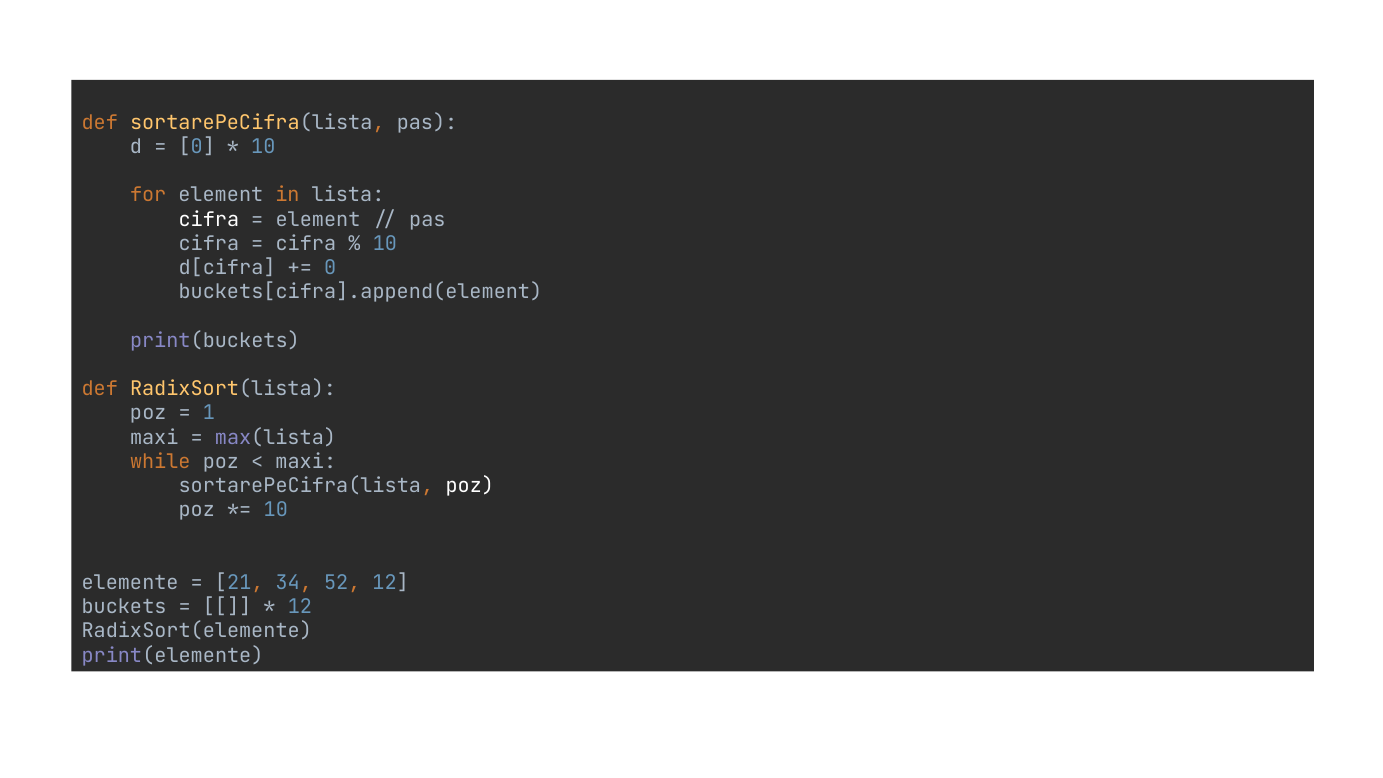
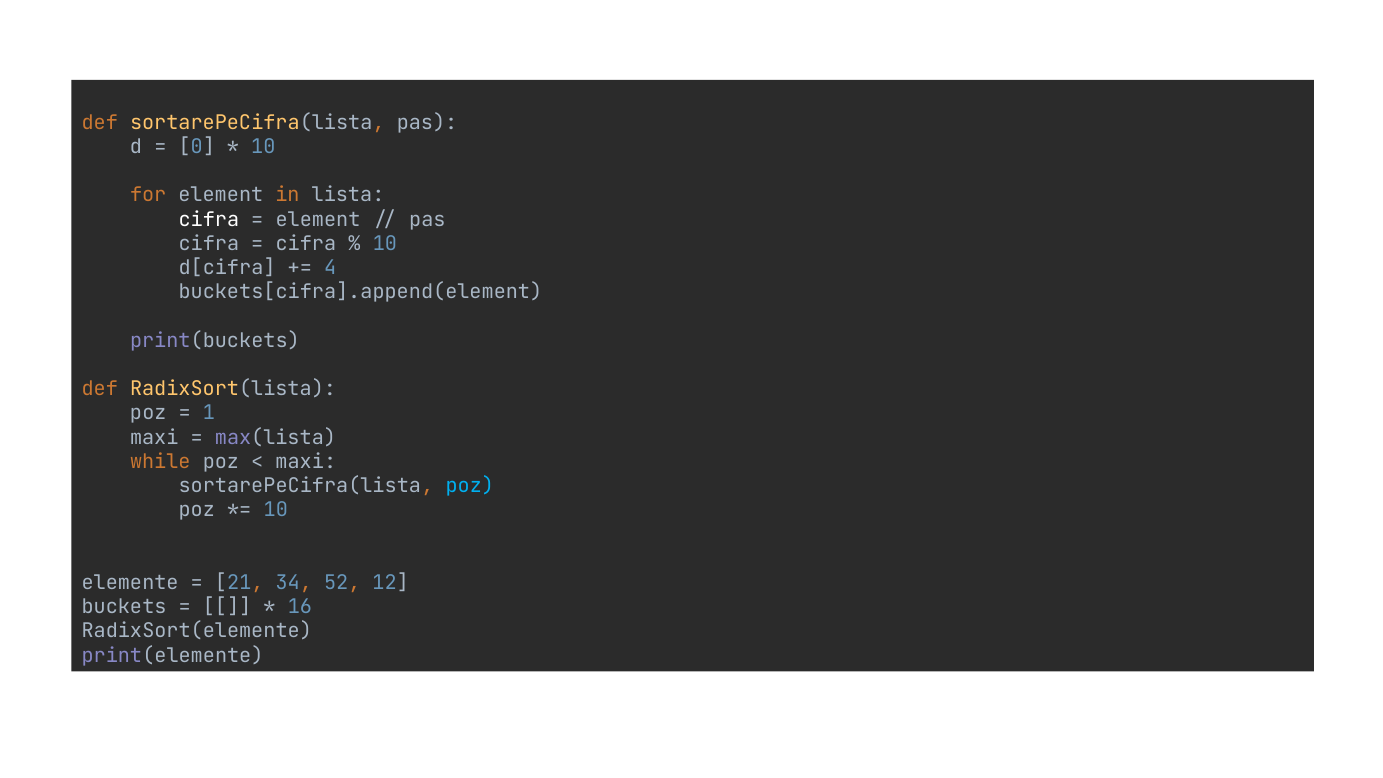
0: 0 -> 4 (330, 268)
poz colour: white -> light blue (470, 486)
12: 12 -> 16 (300, 607)
